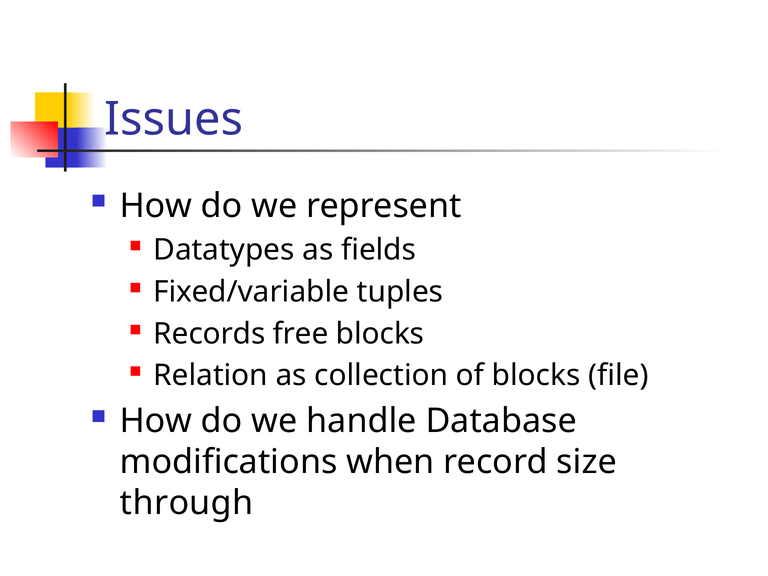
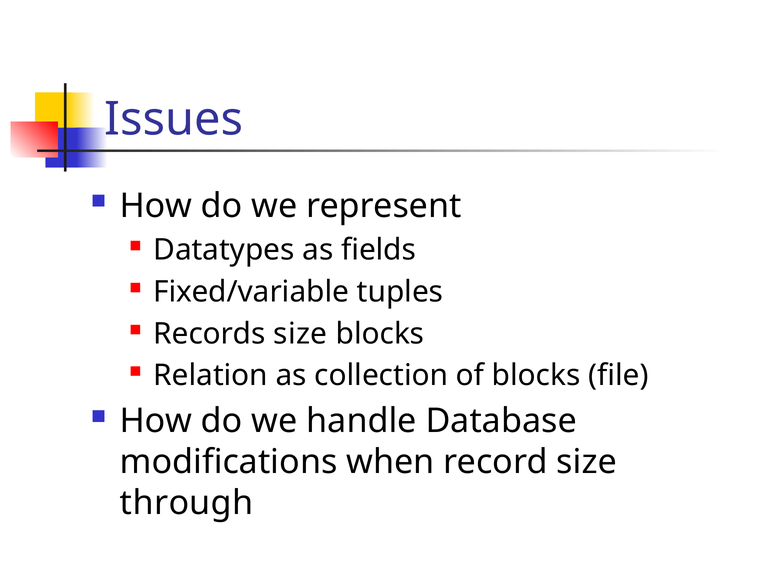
Records free: free -> size (300, 334)
